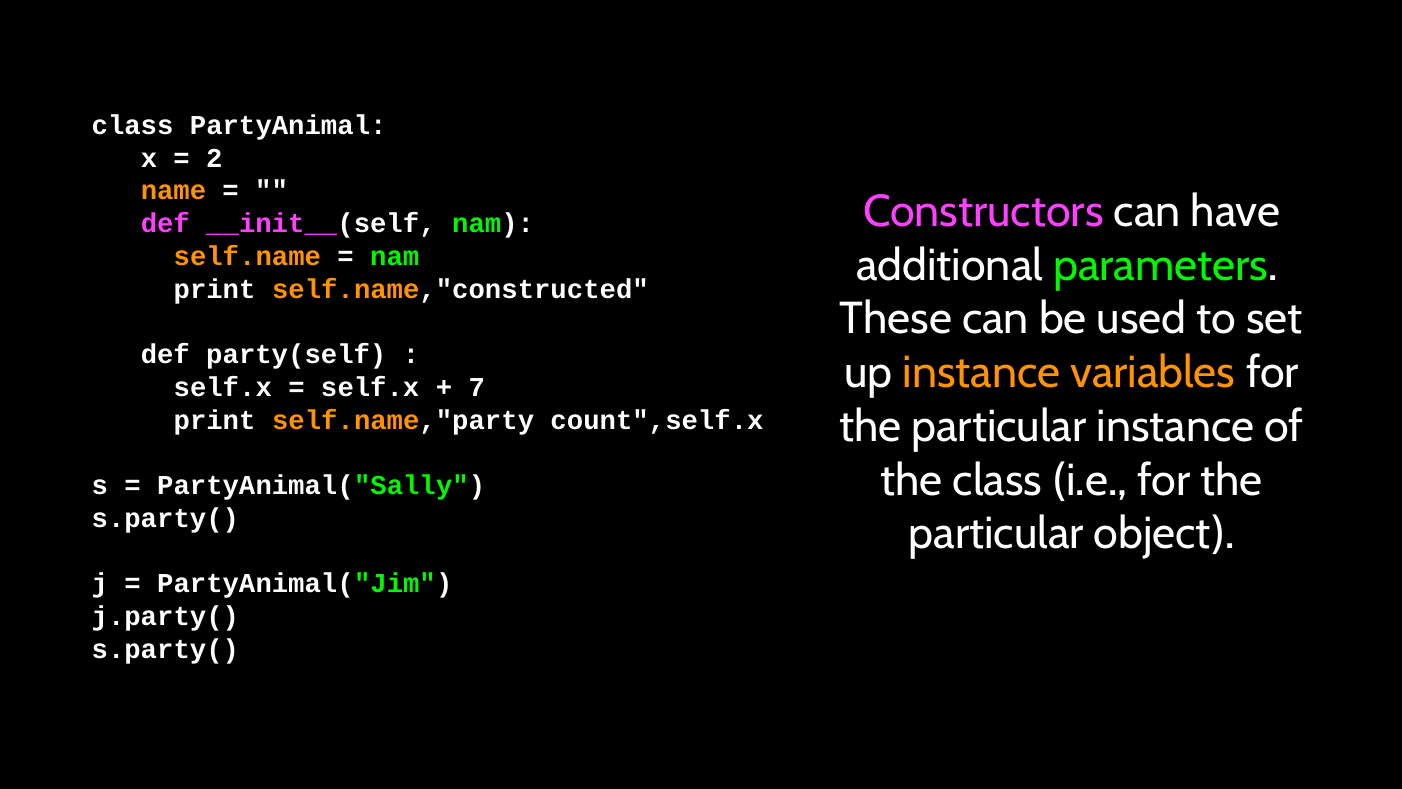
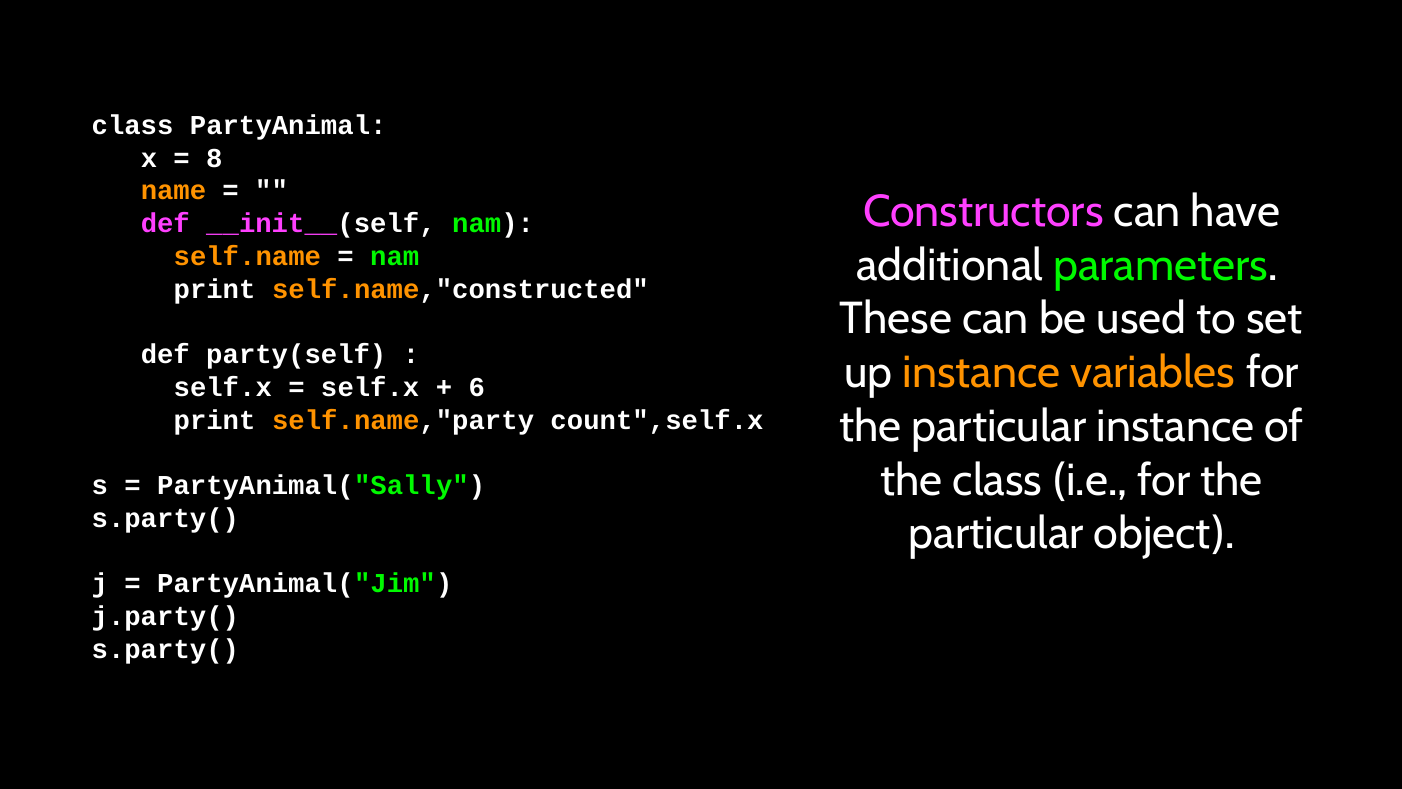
2: 2 -> 8 (214, 158)
7: 7 -> 6 (477, 387)
